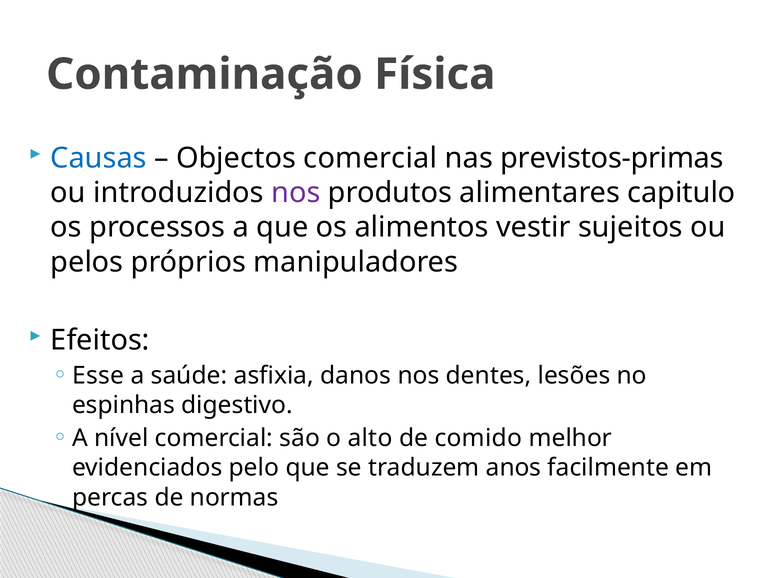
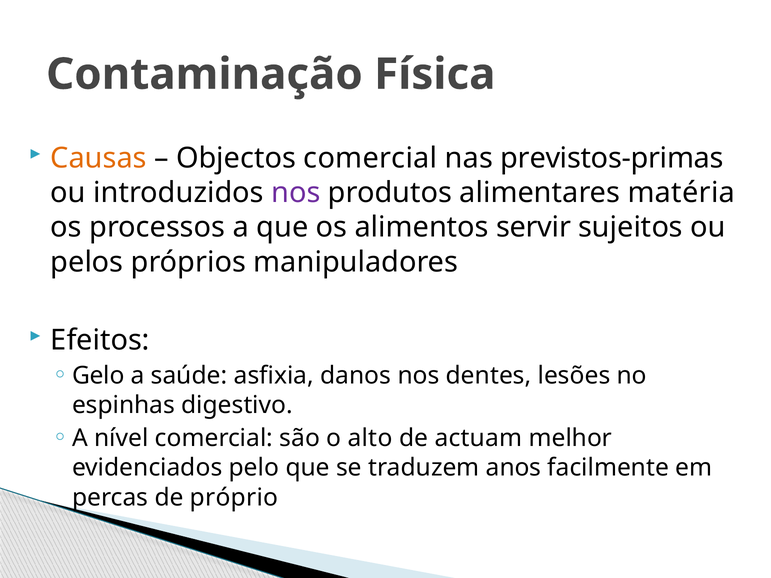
Causas colour: blue -> orange (99, 158)
capitulo: capitulo -> matéria (681, 193)
vestir: vestir -> servir (534, 228)
Esse: Esse -> Gelo (98, 376)
comido: comido -> actuam (478, 438)
normas: normas -> próprio (234, 498)
